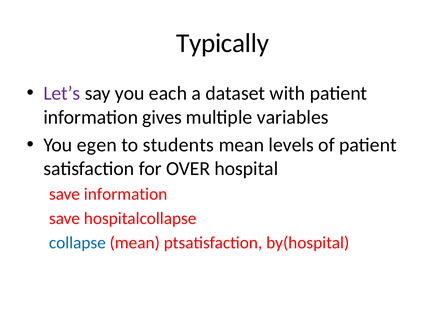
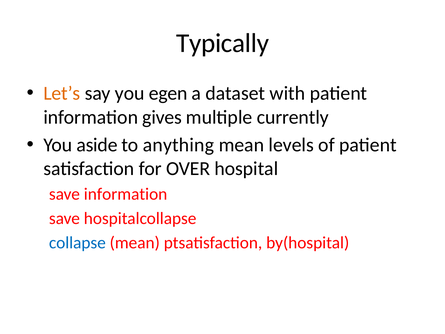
Let’s colour: purple -> orange (62, 93)
each: each -> egen (168, 93)
variables: variables -> currently (293, 117)
egen: egen -> aside (97, 145)
students: students -> anything (178, 145)
